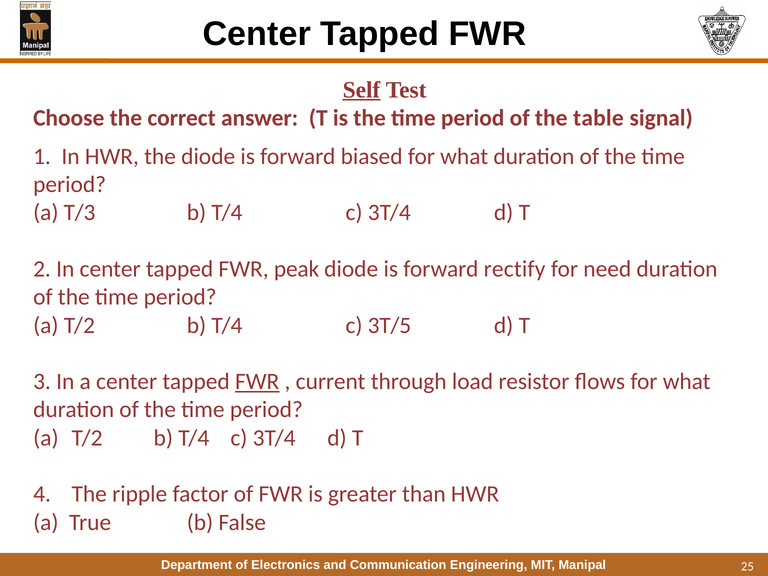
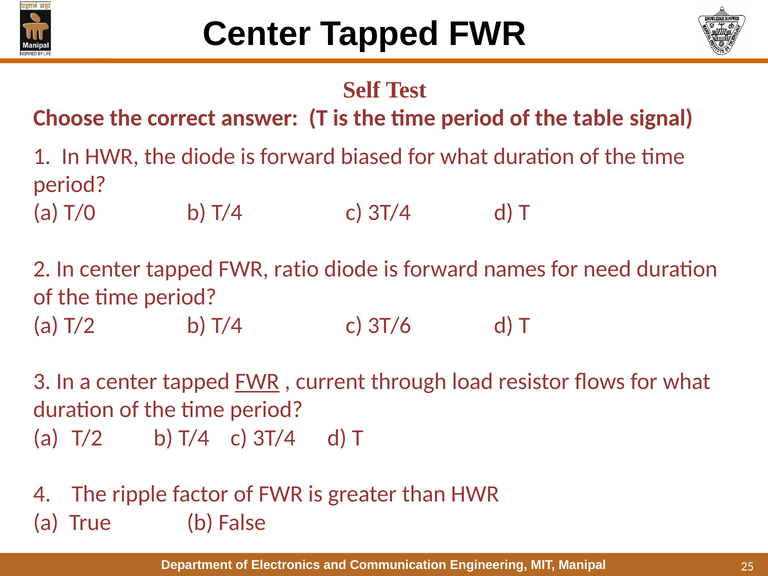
Self underline: present -> none (361, 90)
T/3: T/3 -> T/0 (79, 213)
peak: peak -> ratio (296, 269)
rectify: rectify -> names (515, 269)
3T/5: 3T/5 -> 3T/6 (389, 325)
